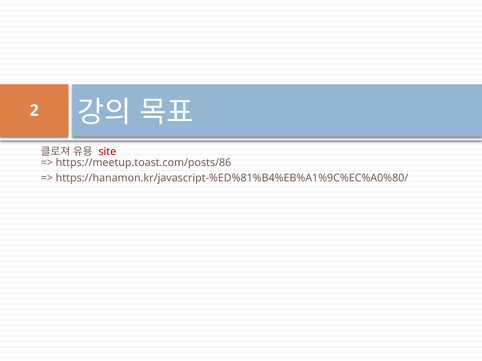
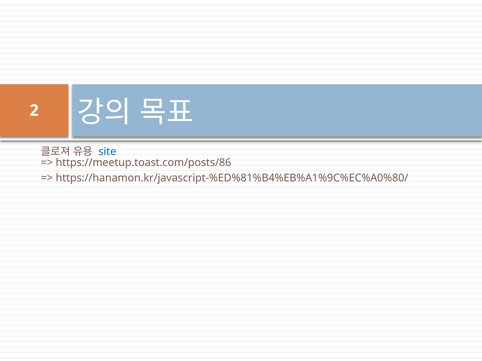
site colour: red -> blue (107, 152)
